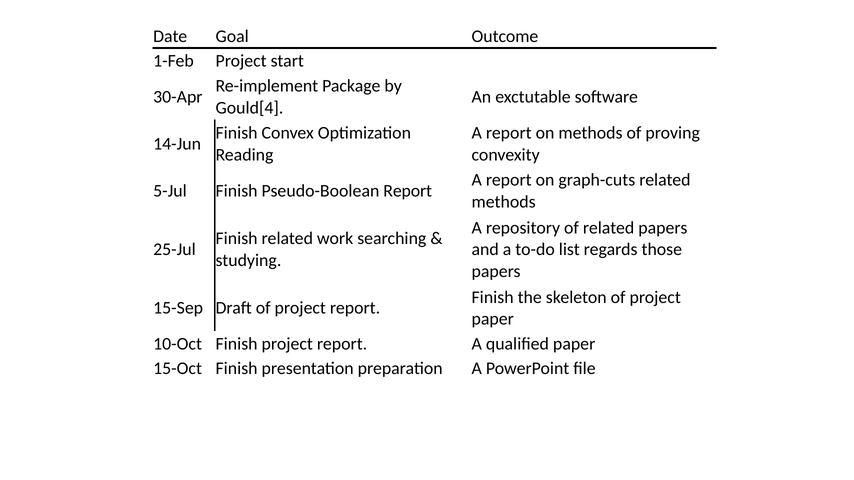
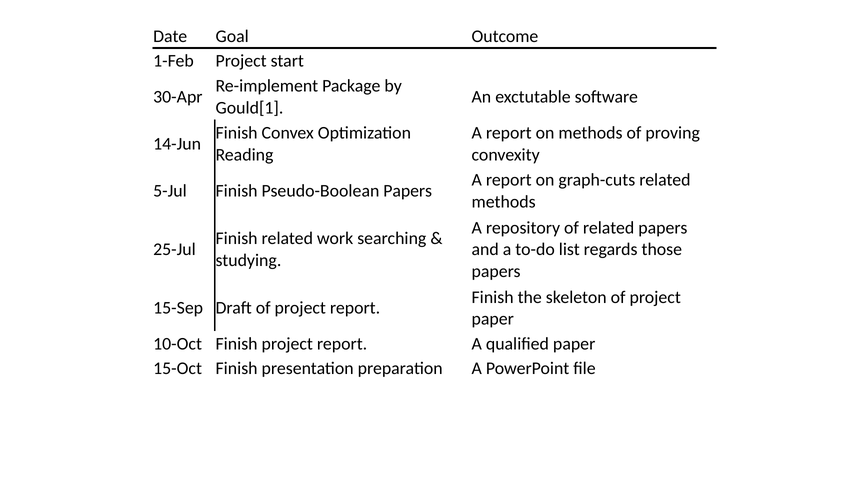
Gould[4: Gould[4 -> Gould[1 (250, 108)
Pseudo-Boolean Report: Report -> Papers (408, 191)
